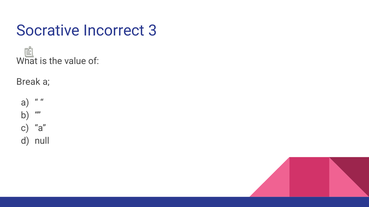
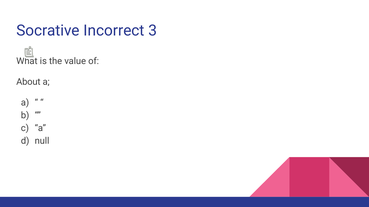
Break: Break -> About (28, 82)
